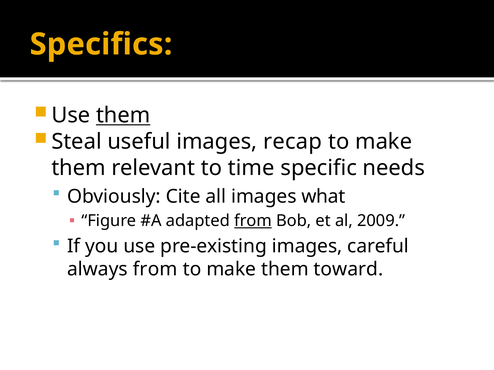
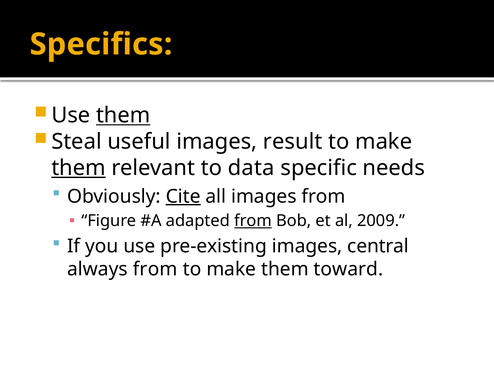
recap: recap -> result (293, 142)
them underline: none -> present (79, 168)
time: time -> data (251, 168)
Cite underline: none -> present (183, 197)
images what: what -> from (323, 197)
careful: careful -> central (378, 247)
